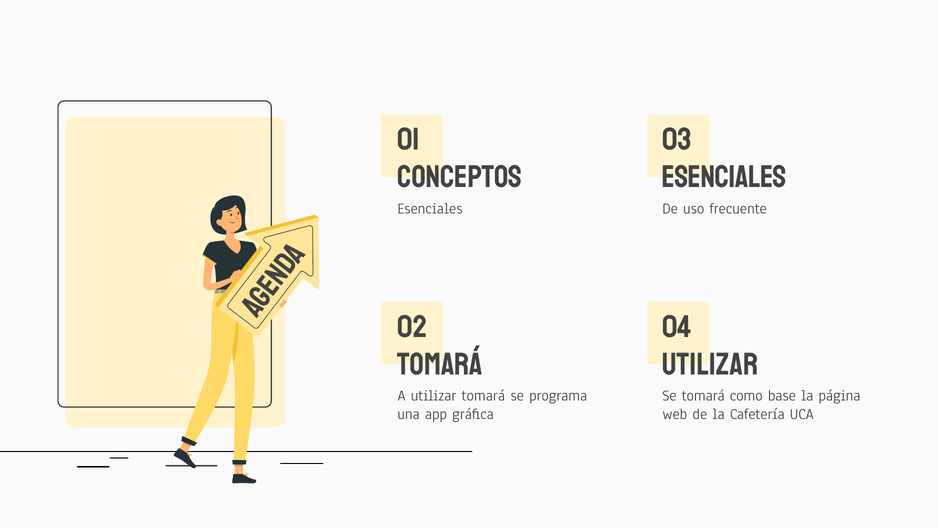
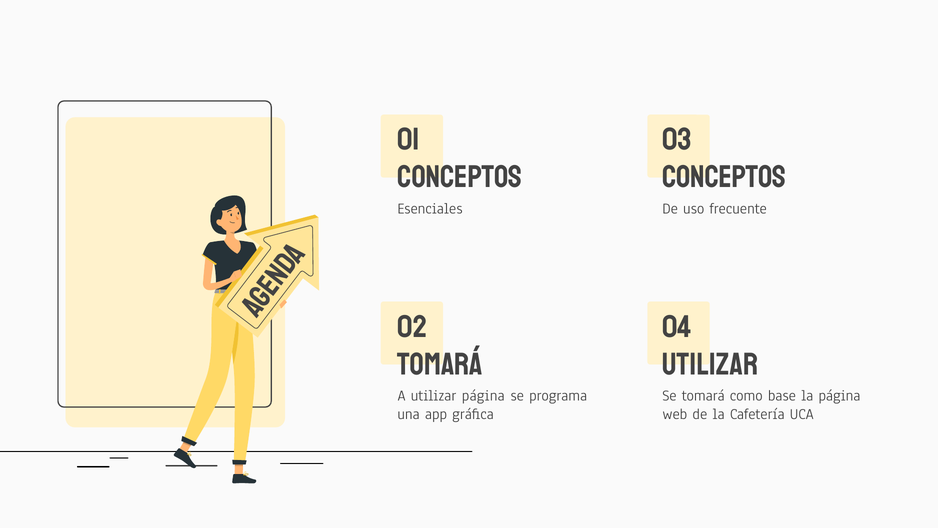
Esenciales: Esenciales -> Conceptos (724, 177)
utilizar tomará: tomará -> página (483, 395)
